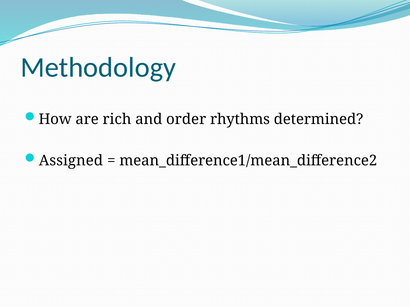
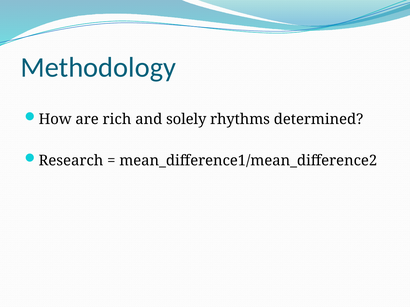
order: order -> solely (186, 119)
Assigned: Assigned -> Research (71, 161)
